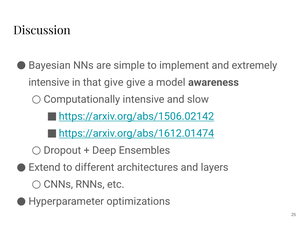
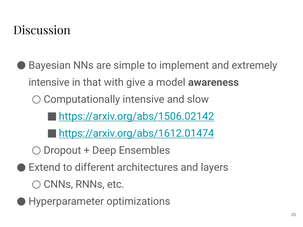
that give: give -> with (114, 82)
